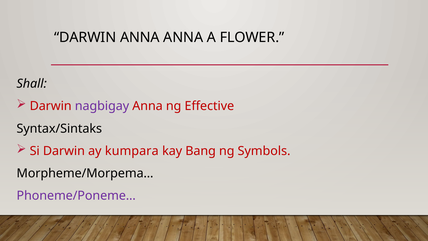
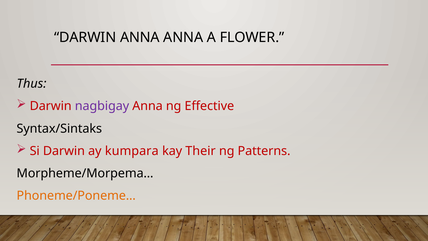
Shall: Shall -> Thus (32, 84)
Bang: Bang -> Their (201, 151)
Symbols: Symbols -> Patterns (264, 151)
Phoneme/Poneme… colour: purple -> orange (76, 196)
